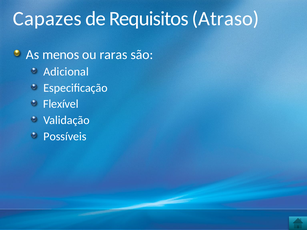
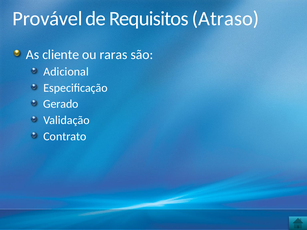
Capazes: Capazes -> Provável (48, 19)
menos: menos -> cliente (61, 55)
Flexível: Flexível -> Gerado (61, 104)
Possíveis: Possíveis -> Contrato (65, 136)
